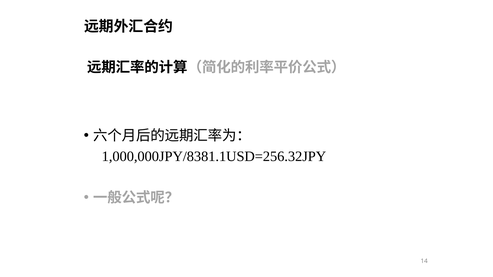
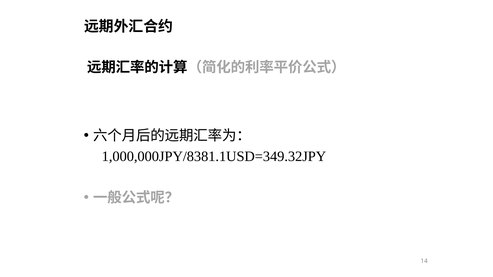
1,000,000JPY/8381.1USD=256.32JPY: 1,000,000JPY/8381.1USD=256.32JPY -> 1,000,000JPY/8381.1USD=349.32JPY (214, 157)
